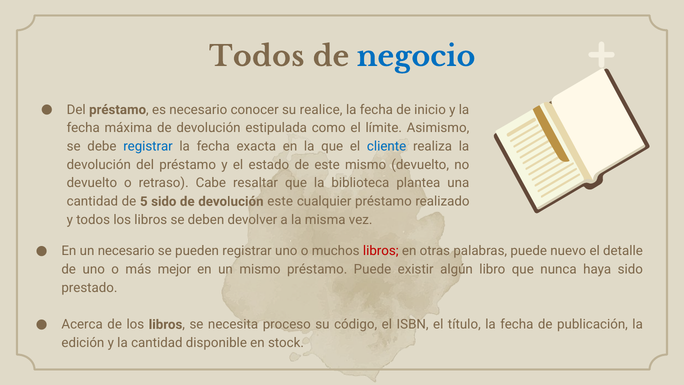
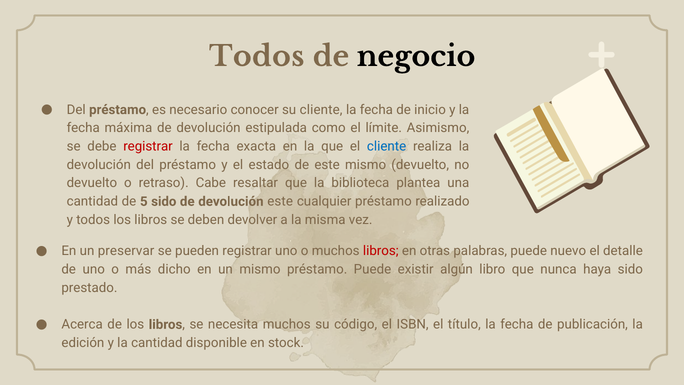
negocio colour: blue -> black (416, 57)
su realice: realice -> cliente (321, 110)
registrar colour: blue -> red (148, 146)
un necesario: necesario -> preservar (126, 251)
mejor: mejor -> dicho (174, 269)
necesita proceso: proceso -> muchos (287, 324)
